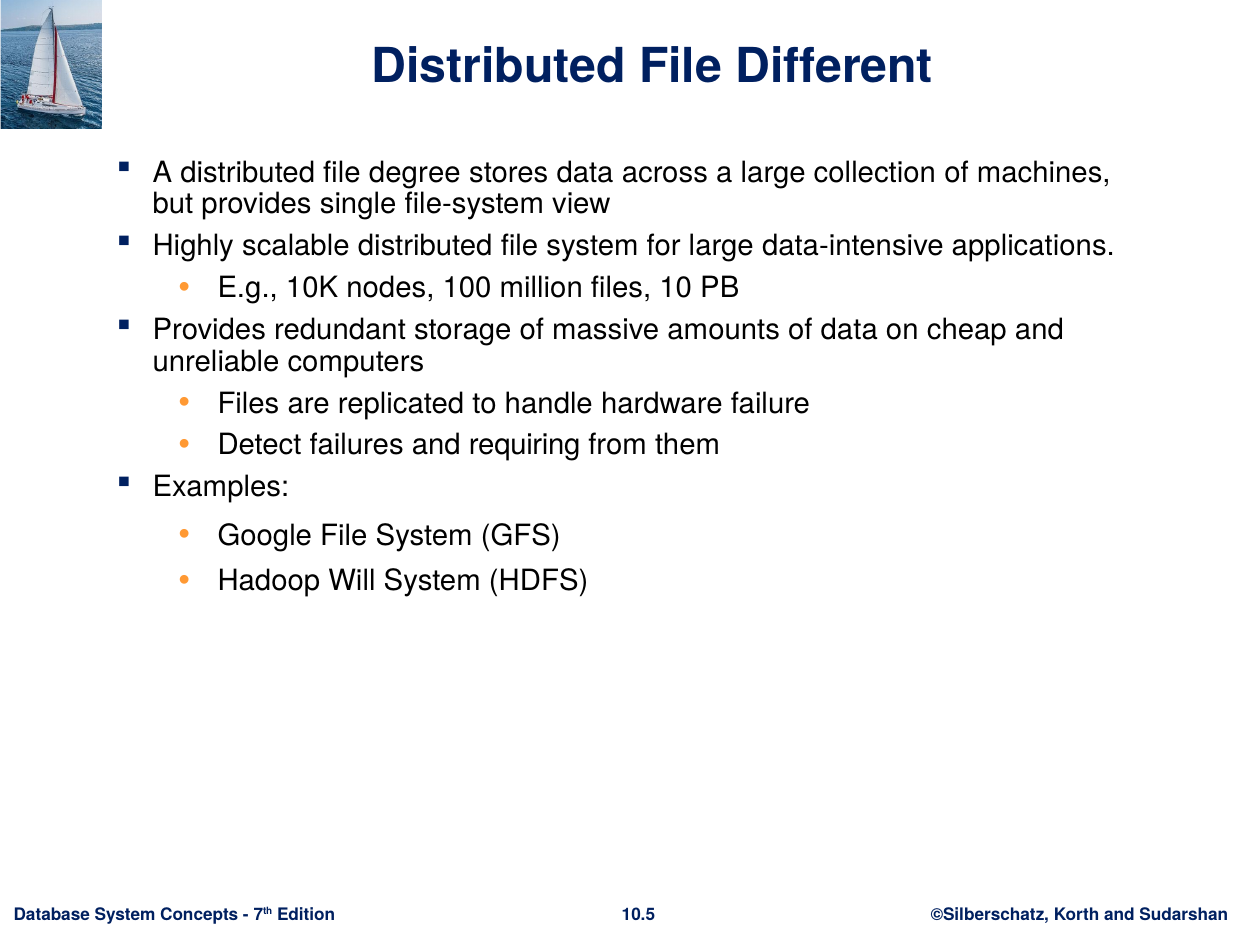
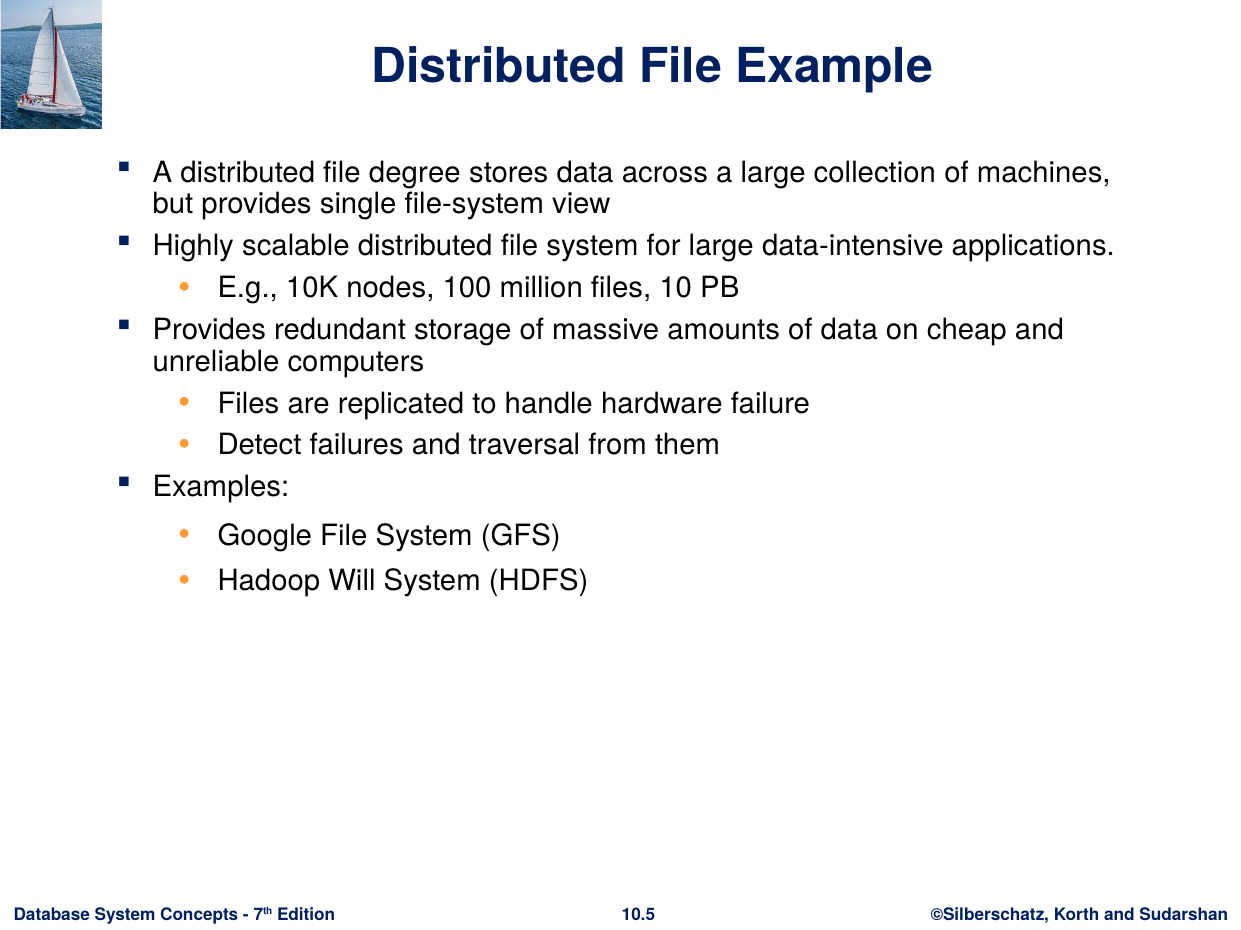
Different: Different -> Example (834, 67)
requiring: requiring -> traversal (525, 446)
